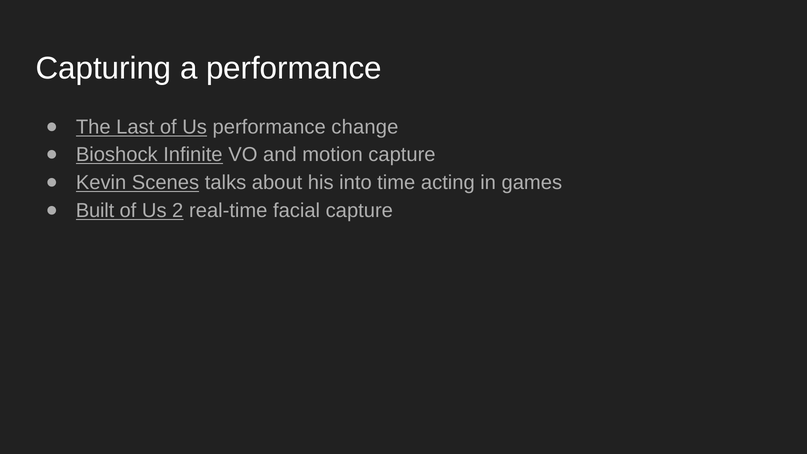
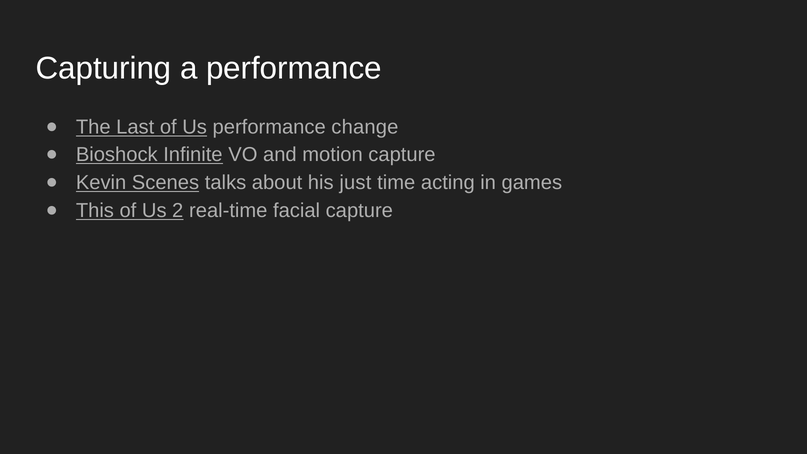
into: into -> just (355, 183)
Built: Built -> This (95, 210)
